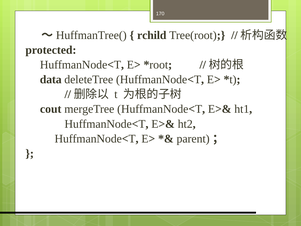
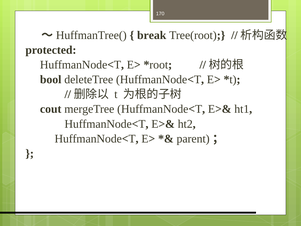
rchild: rchild -> break (152, 35)
data: data -> bool (51, 79)
